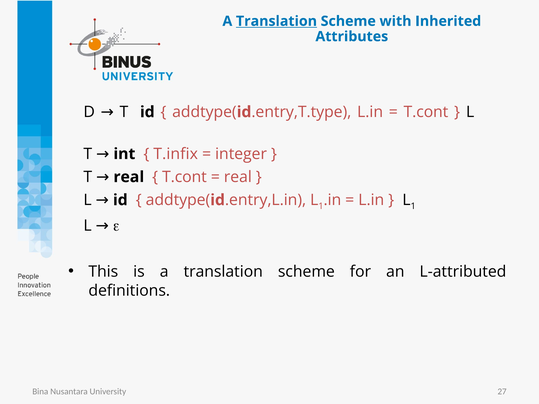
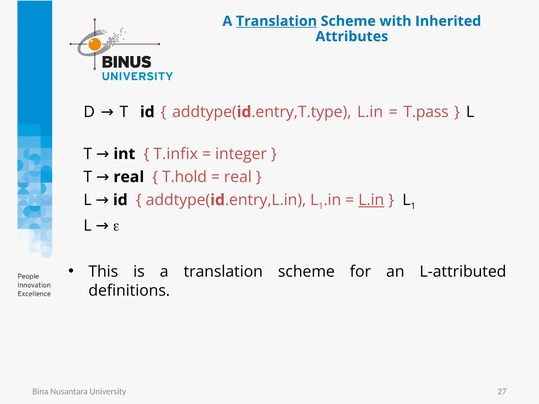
T.cont: T.cont -> T.pass (426, 112)
T.cont: T.cont -> T.hold (184, 177)
L.in underline: none -> present (371, 200)
